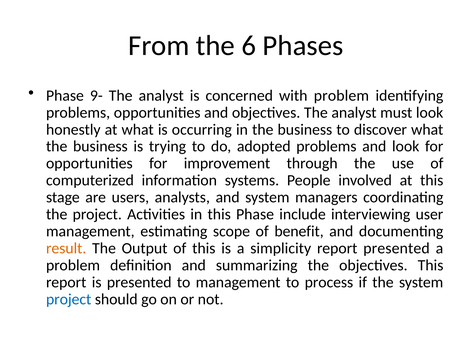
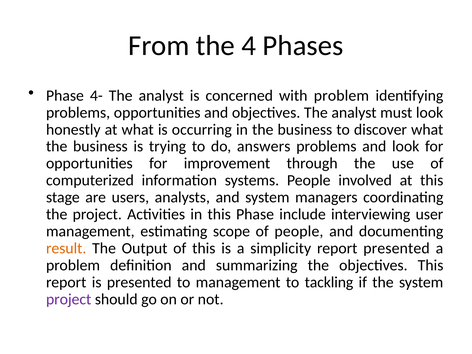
6: 6 -> 4 (249, 46)
9-: 9- -> 4- (96, 96)
adopted: adopted -> answers (264, 146)
of benefit: benefit -> people (299, 231)
process: process -> tackling (329, 282)
project colour: blue -> purple (69, 299)
